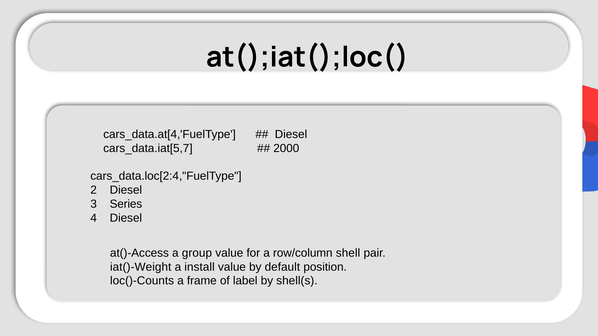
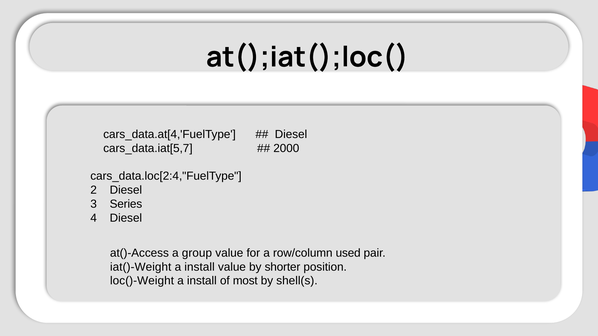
shell: shell -> used (348, 253)
default: default -> shorter (282, 267)
loc()-Counts: loc()-Counts -> loc()-Weight (142, 281)
frame: frame -> install (202, 281)
label: label -> most (245, 281)
